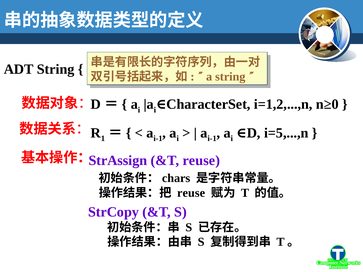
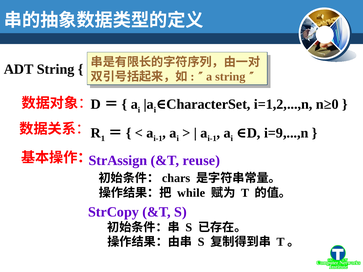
i=5,...,n: i=5,...,n -> i=9,...,n (286, 133)
reuse: reuse -> while (191, 193)
